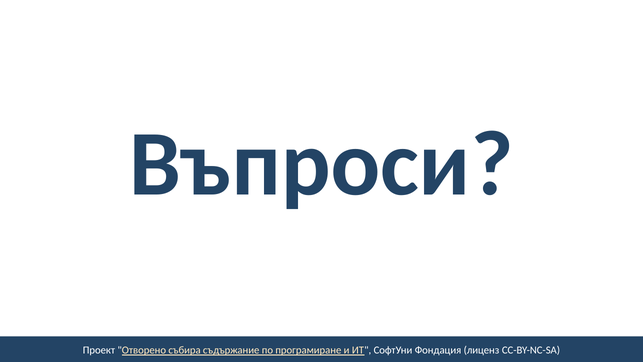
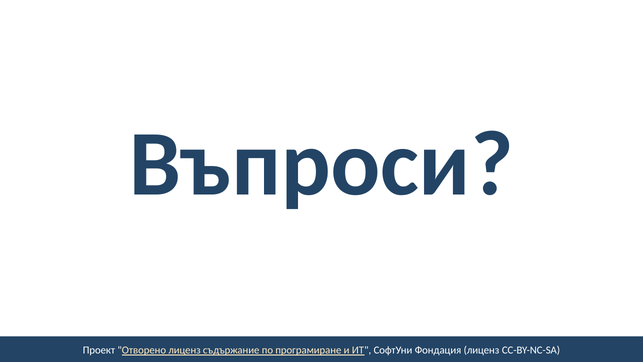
Отворено събира: събира -> лиценз (185, 350)
